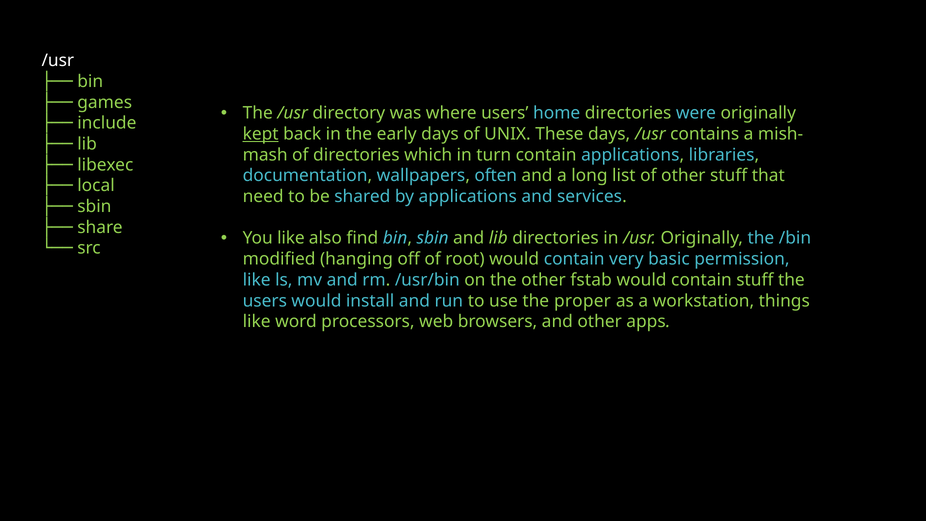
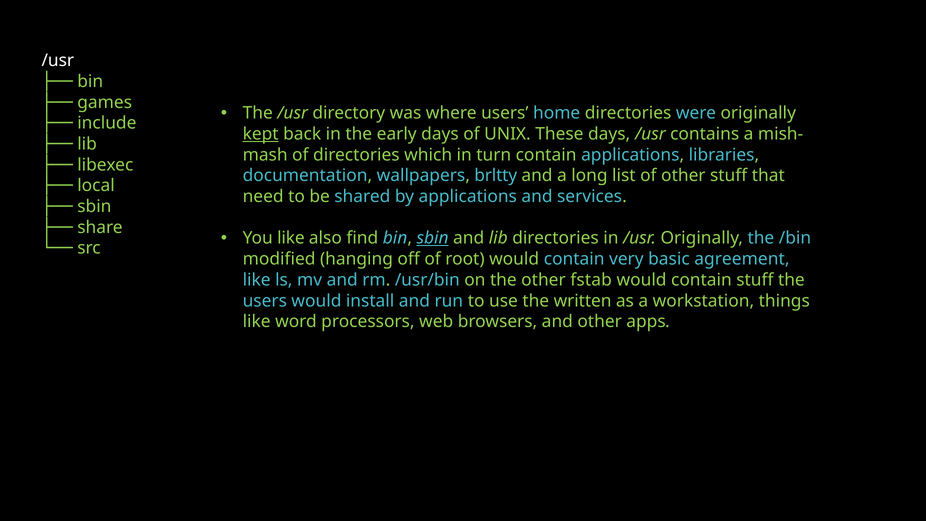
often: often -> brltty (496, 176)
sbin underline: none -> present (433, 238)
permission: permission -> agreement (742, 259)
proper: proper -> written (583, 301)
